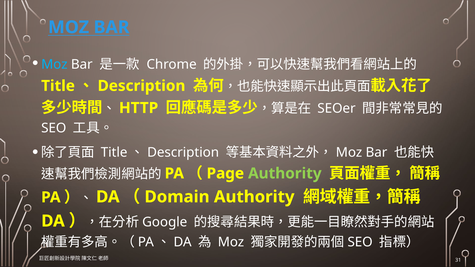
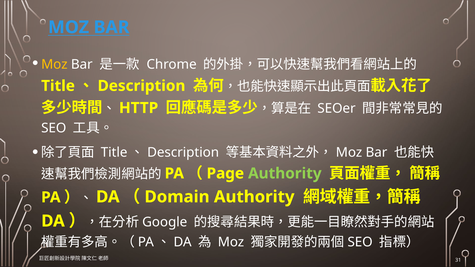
Moz colour: light blue -> yellow (54, 64)
